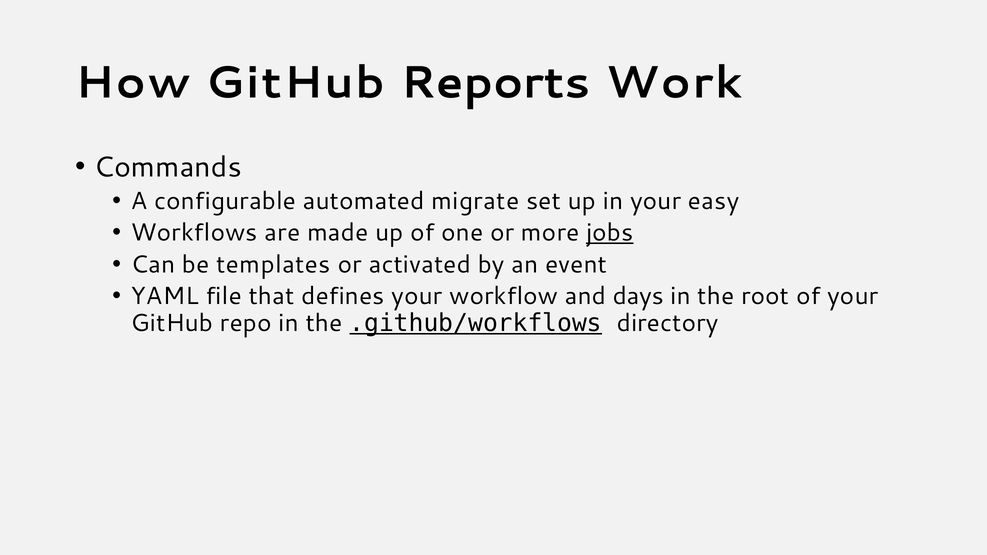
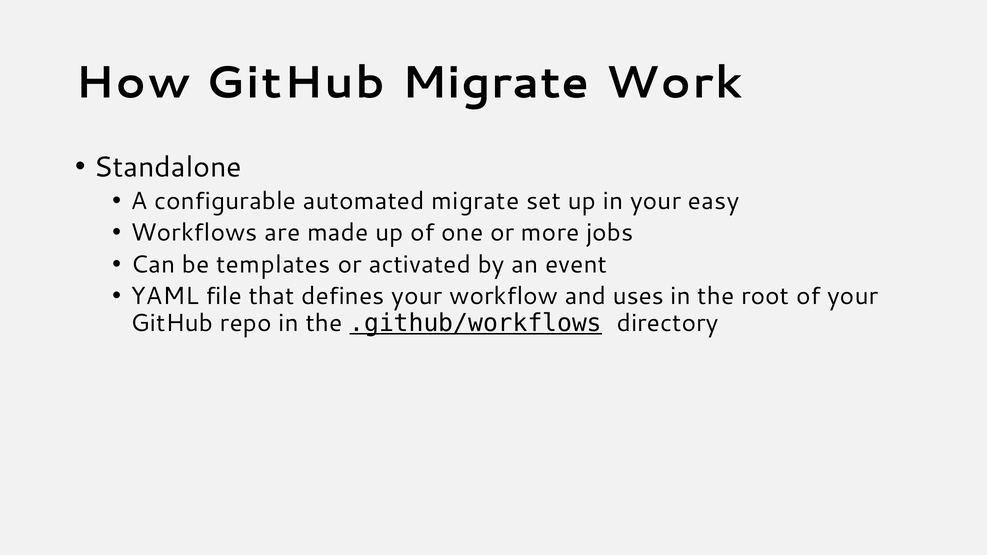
GitHub Reports: Reports -> Migrate (495, 83)
Commands: Commands -> Standalone (168, 167)
jobs underline: present -> none (610, 233)
days: days -> uses (638, 296)
